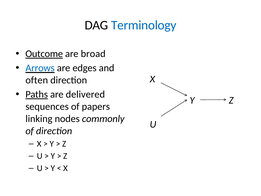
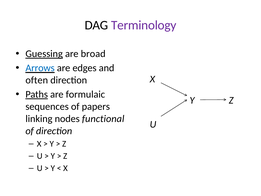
Terminology colour: blue -> purple (144, 25)
Outcome: Outcome -> Guessing (44, 54)
delivered: delivered -> formulaic (85, 94)
commonly: commonly -> functional (103, 119)
